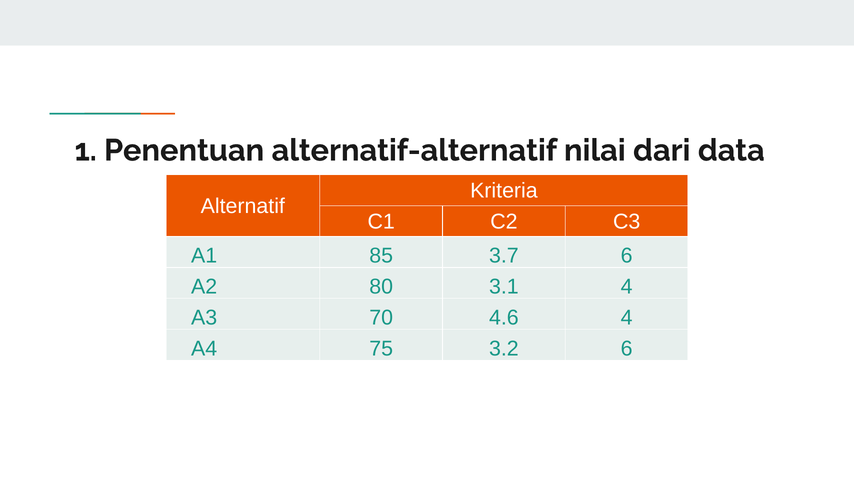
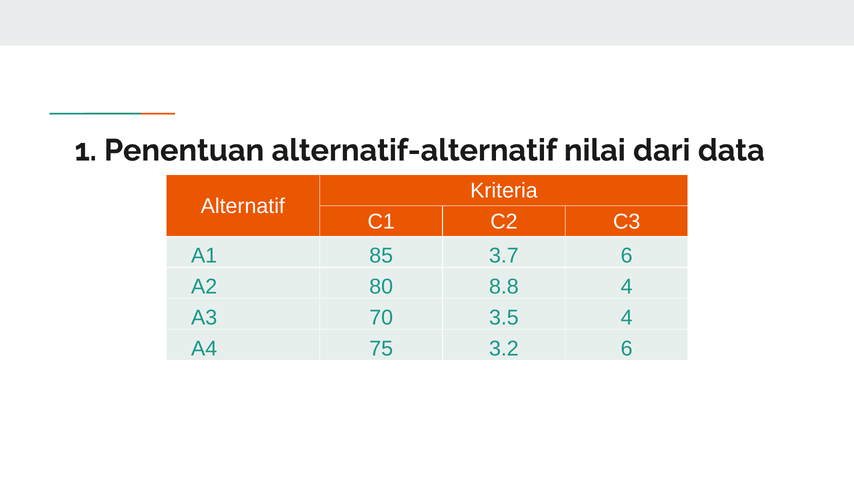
3.1: 3.1 -> 8.8 (504, 286)
4.6: 4.6 -> 3.5 (504, 317)
